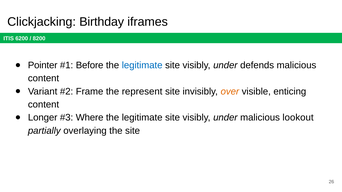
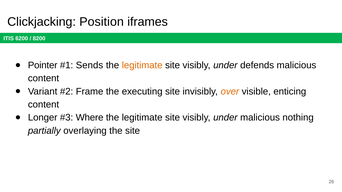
Birthday: Birthday -> Position (102, 22)
Before: Before -> Sends (90, 65)
legitimate colour: blue -> orange (142, 65)
represent: represent -> executing (142, 92)
lookout: lookout -> nothing (298, 118)
